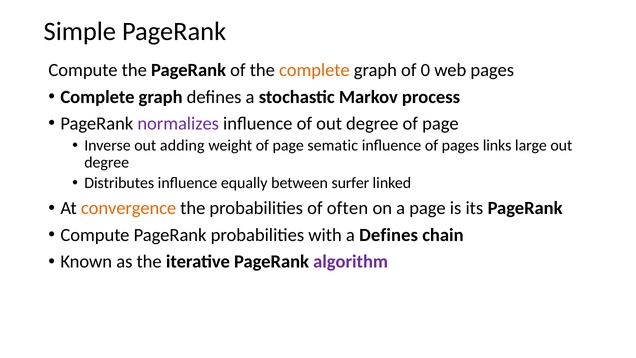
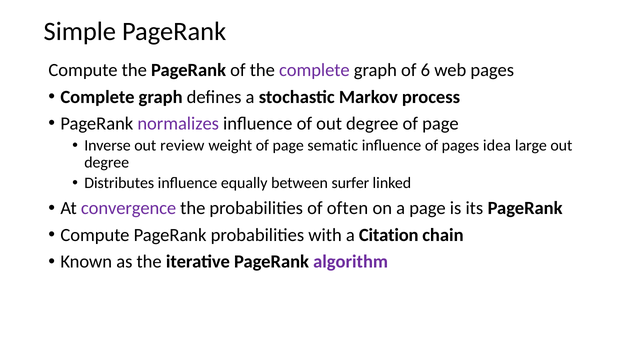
complete colour: orange -> purple (314, 70)
0: 0 -> 6 (425, 70)
adding: adding -> review (182, 145)
links: links -> idea (497, 145)
convergence colour: orange -> purple (129, 208)
a Defines: Defines -> Citation (389, 235)
